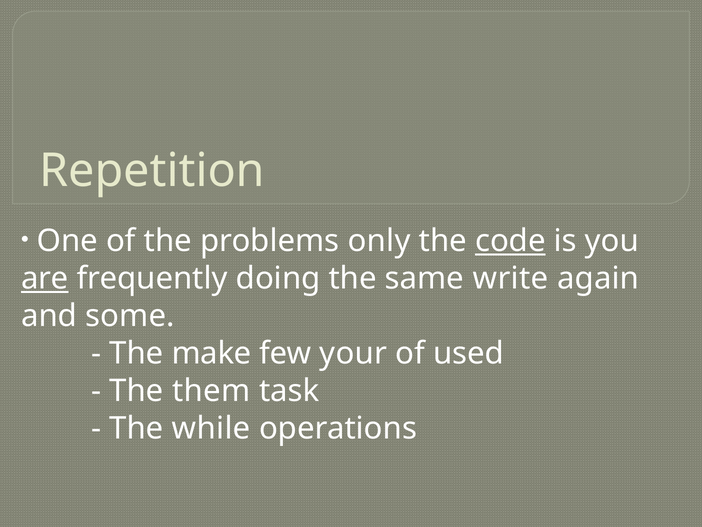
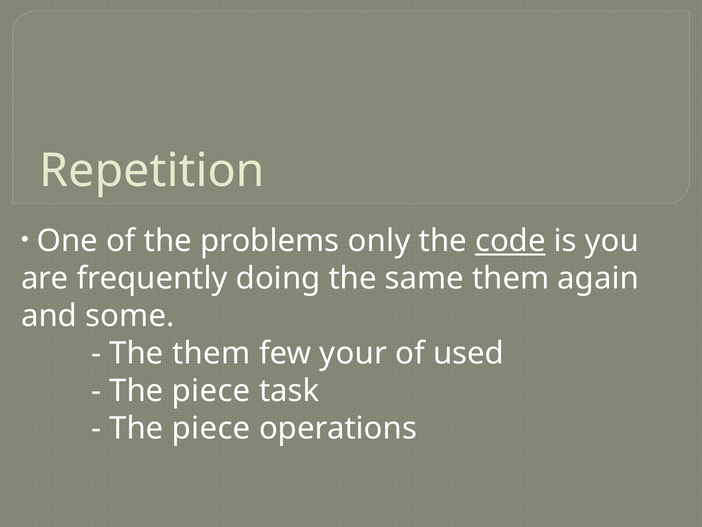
are underline: present -> none (45, 278)
same write: write -> them (511, 278)
The make: make -> them (211, 353)
them: them -> piece (211, 391)
while: while -> piece (211, 428)
